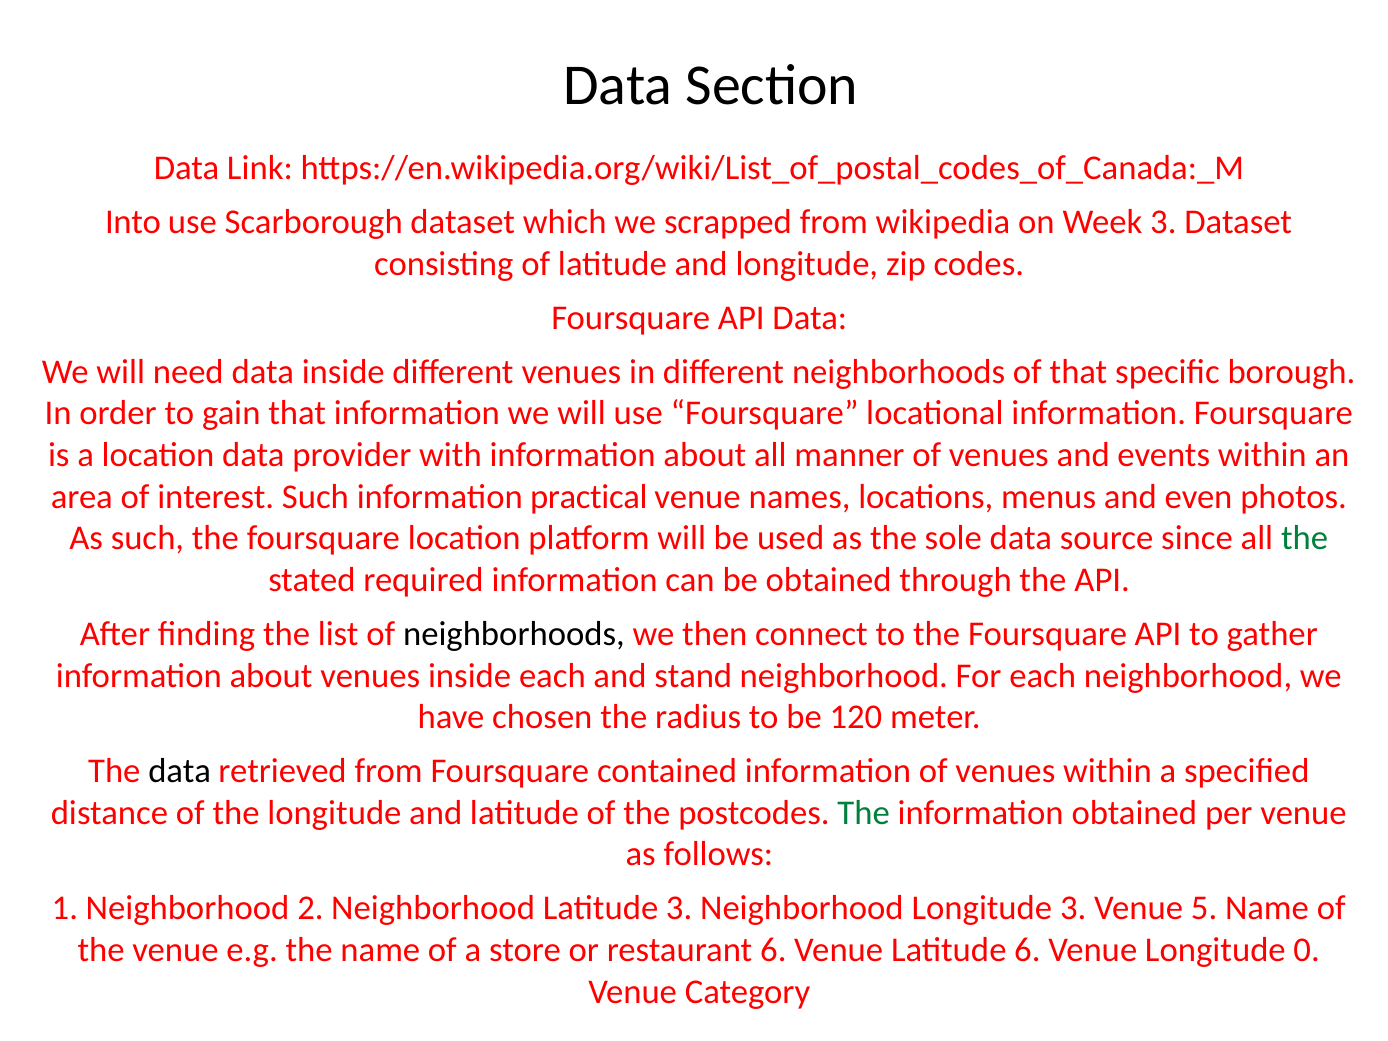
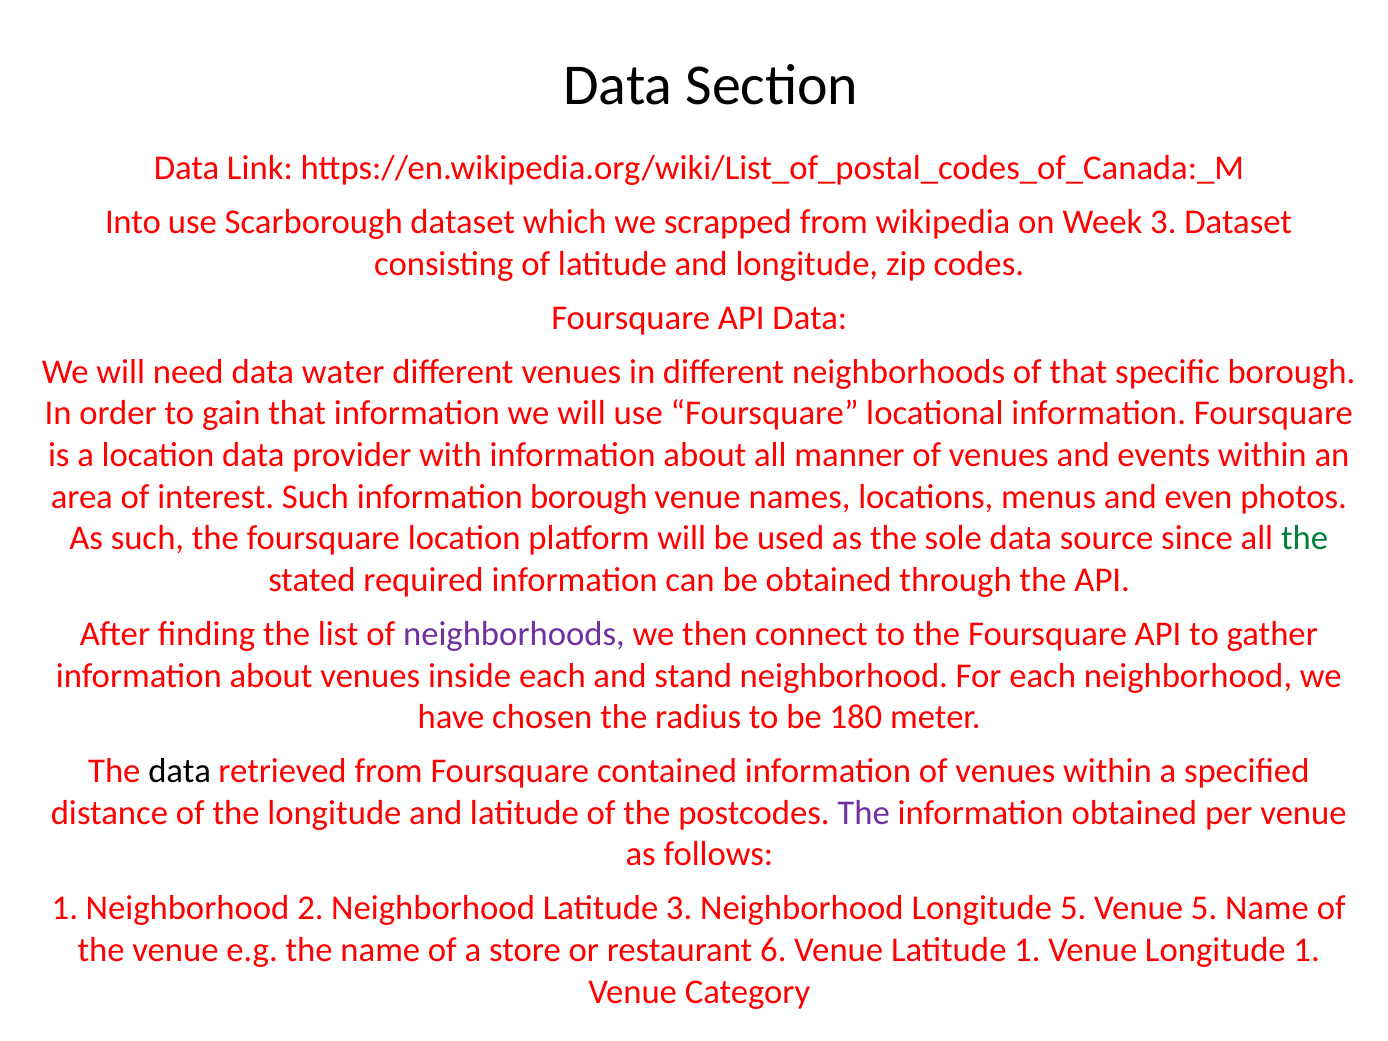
data inside: inside -> water (343, 372)
information practical: practical -> borough (589, 497)
neighborhoods colour: black -> purple (514, 634)
120: 120 -> 180 (856, 717)
The colour: green -> purple (864, 813)
Longitude 3: 3 -> 5 (1073, 908)
Latitude 6: 6 -> 1 (1027, 950)
Longitude 0: 0 -> 1 (1307, 950)
